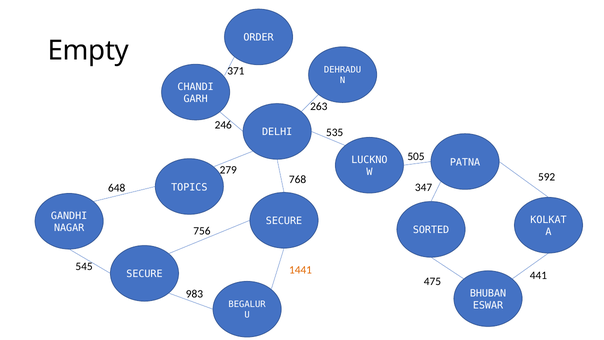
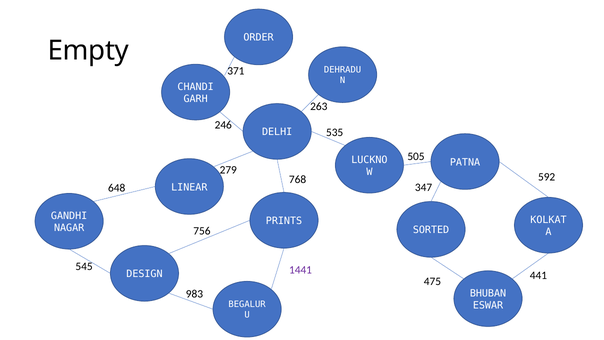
TOPICS: TOPICS -> LINEAR (189, 187)
SECURE: SECURE -> PRINTS (284, 221)
1441 colour: orange -> purple (301, 270)
SECURE: SECURE -> DESIGN (144, 274)
